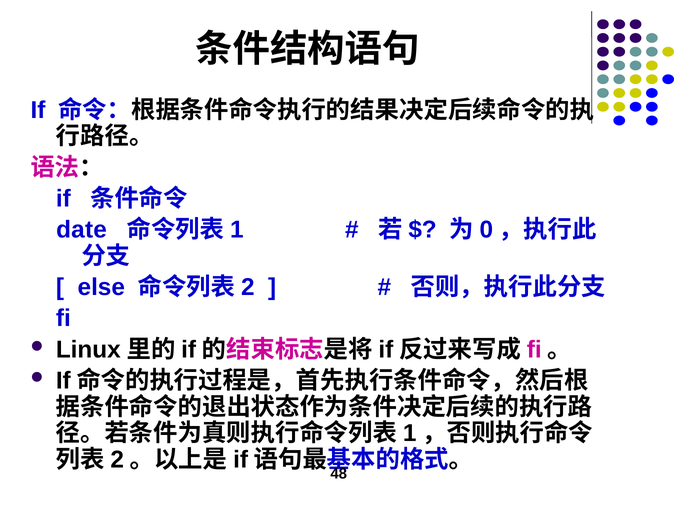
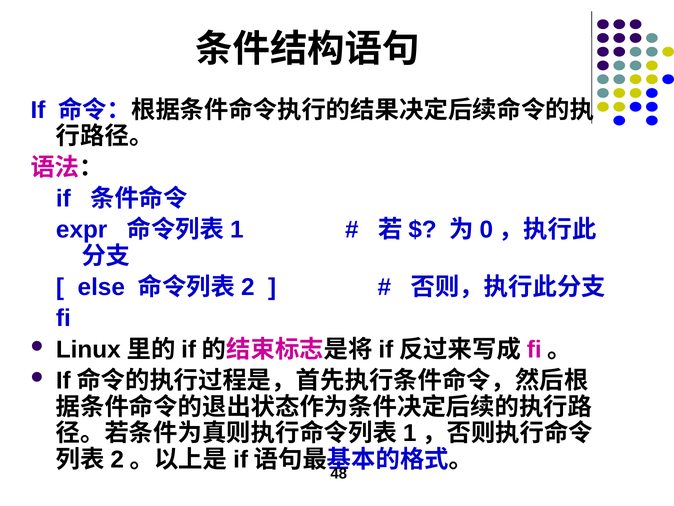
date: date -> expr (82, 230)
